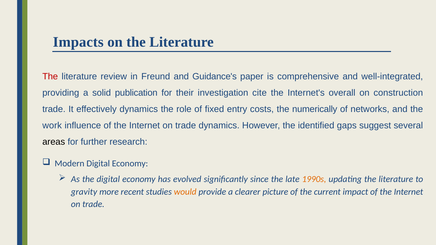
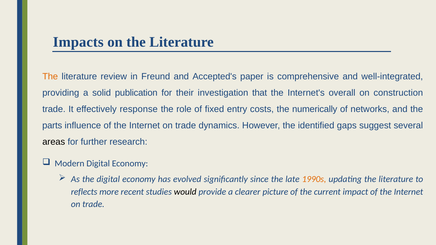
The colour: red -> orange (50, 76)
Guidance's: Guidance's -> Accepted's (215, 76)
cite: cite -> that (260, 93)
effectively dynamics: dynamics -> response (139, 109)
work: work -> parts (52, 125)
gravity: gravity -> reflects (84, 192)
would colour: orange -> black (185, 192)
